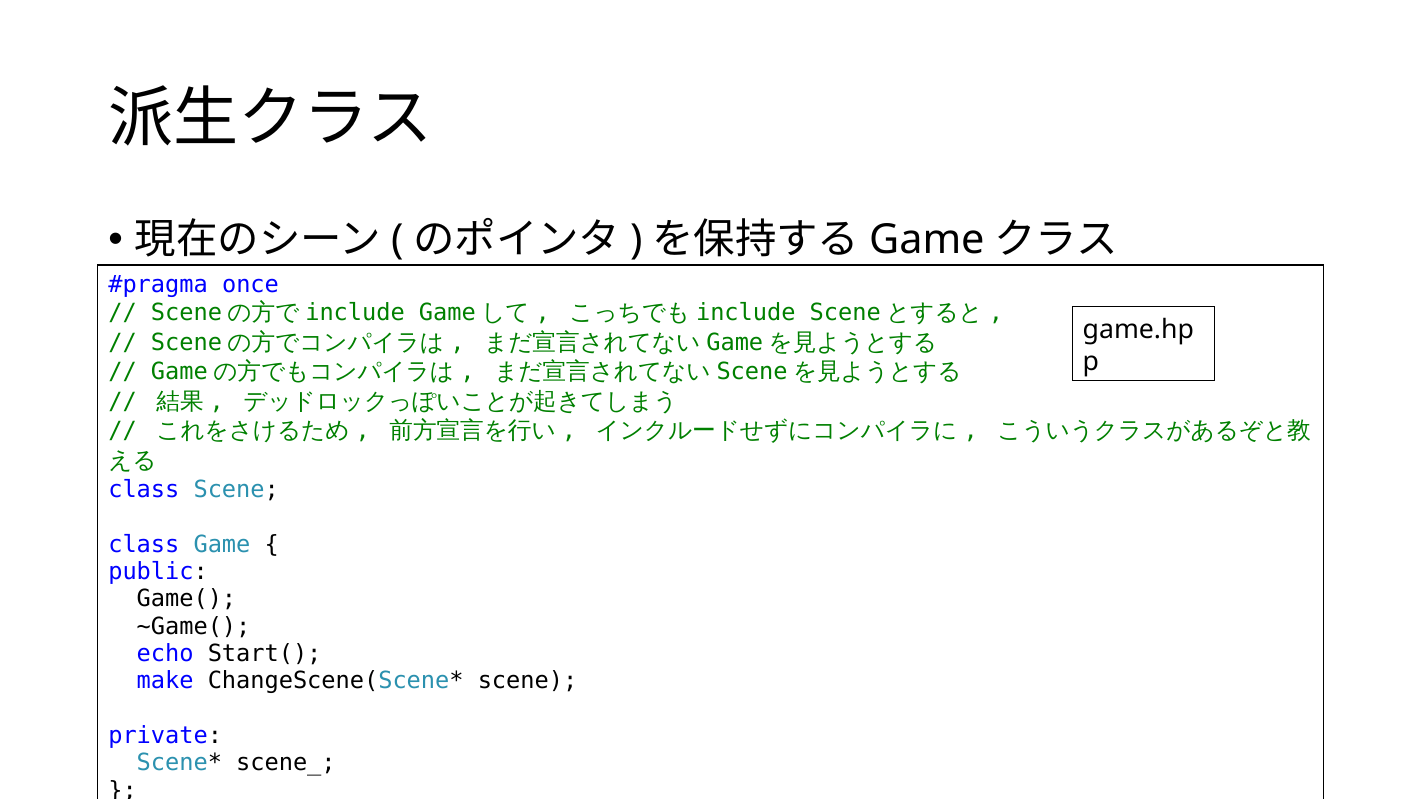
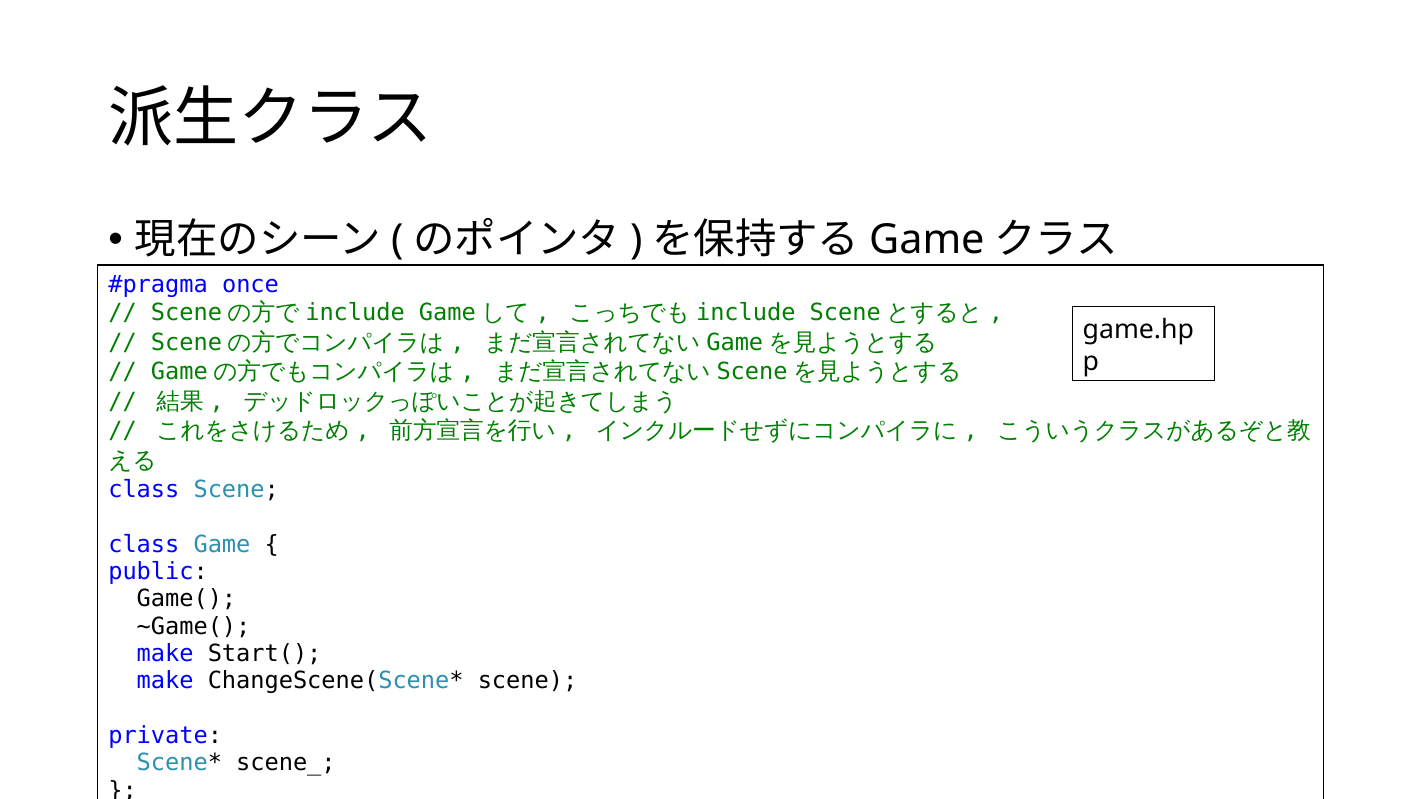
echo: echo -> make (165, 654)
